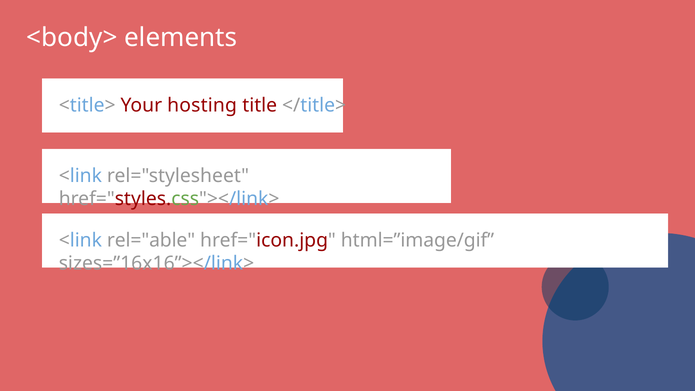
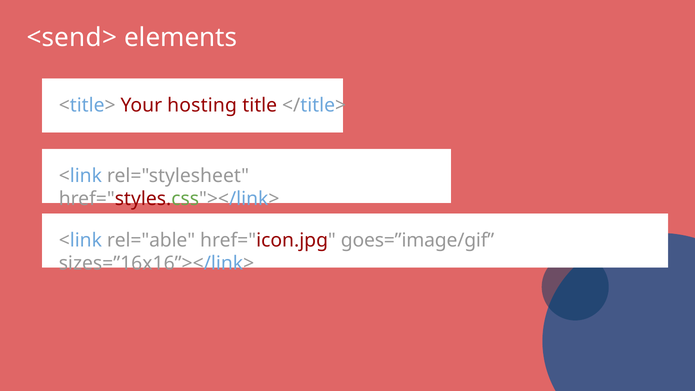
<body>: <body> -> <send> (72, 38)
html=”image/gif: html=”image/gif -> goes=”image/gif (418, 240)
